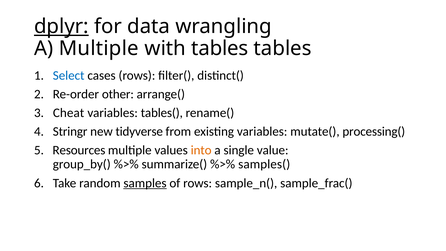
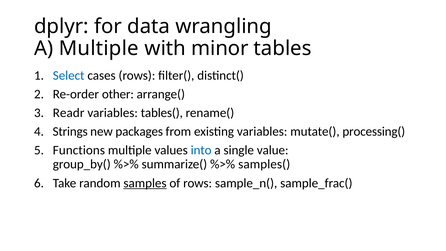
dplyr underline: present -> none (61, 26)
with tables: tables -> minor (220, 48)
Cheat: Cheat -> Readr (69, 113)
Stringr: Stringr -> Strings (70, 132)
tidyverse: tidyverse -> packages (139, 132)
Resources: Resources -> Functions (79, 150)
into colour: orange -> blue (201, 150)
